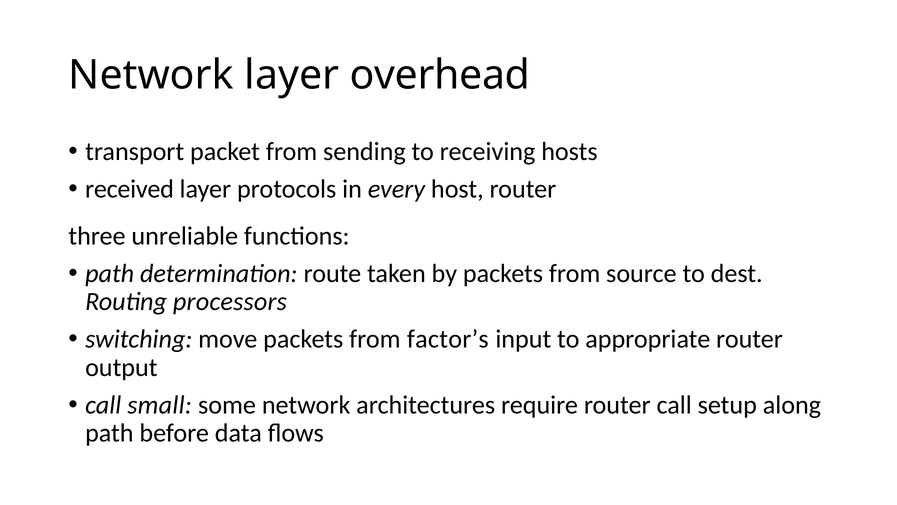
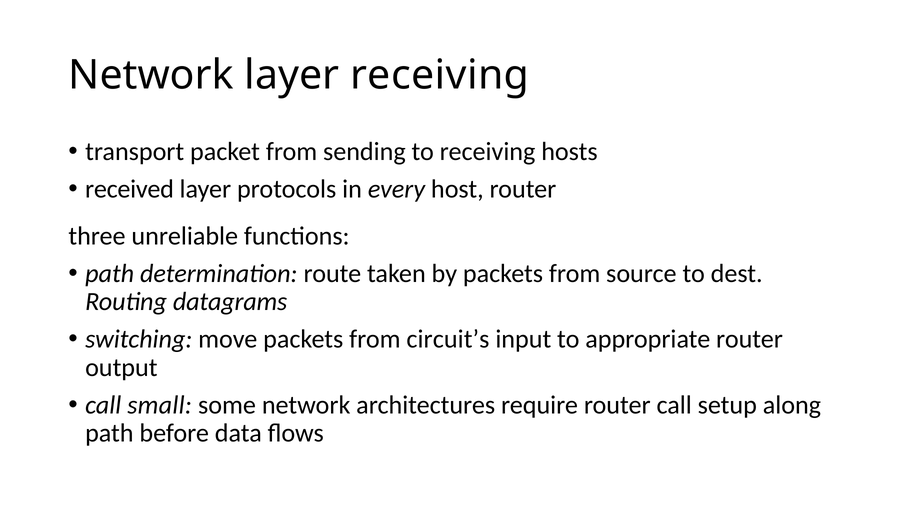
layer overhead: overhead -> receiving (440, 75)
processors: processors -> datagrams (230, 301)
factor’s: factor’s -> circuit’s (448, 339)
